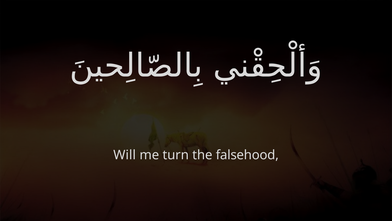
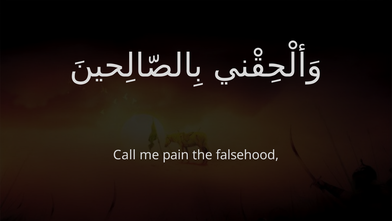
Will: Will -> Call (125, 155)
turn: turn -> pain (176, 155)
